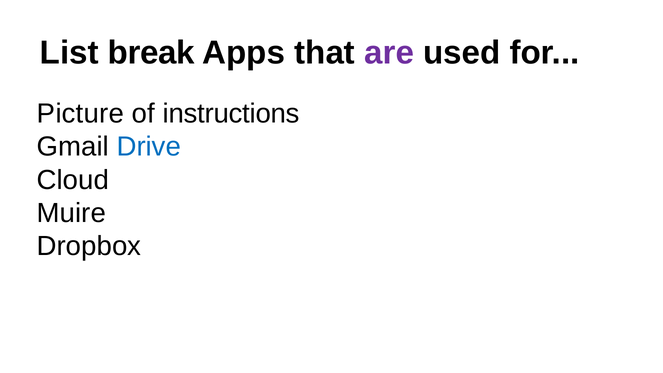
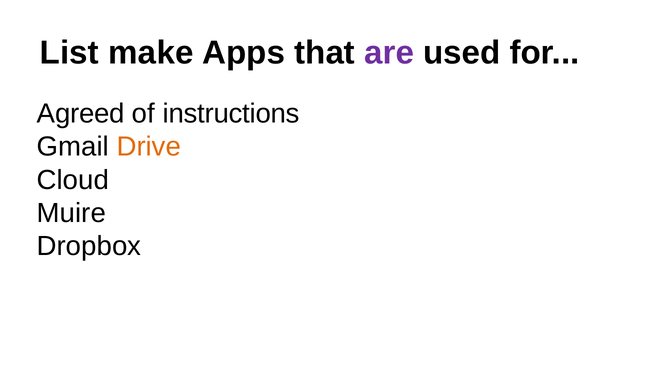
break: break -> make (151, 53)
Picture: Picture -> Agreed (81, 114)
Drive colour: blue -> orange (149, 147)
